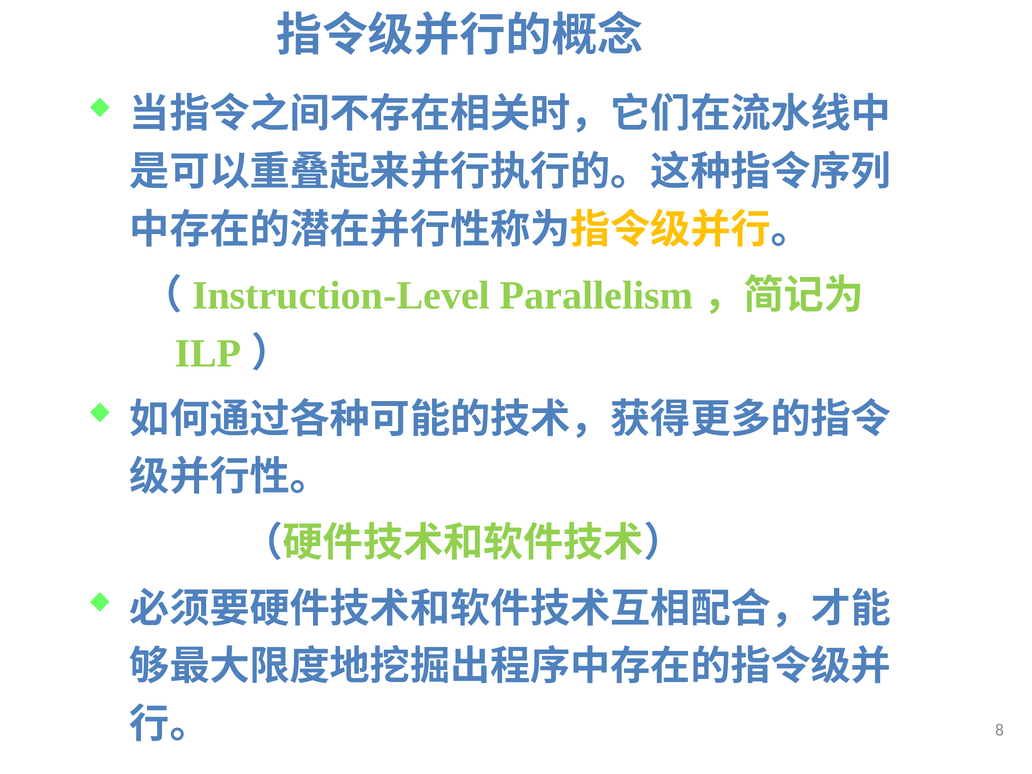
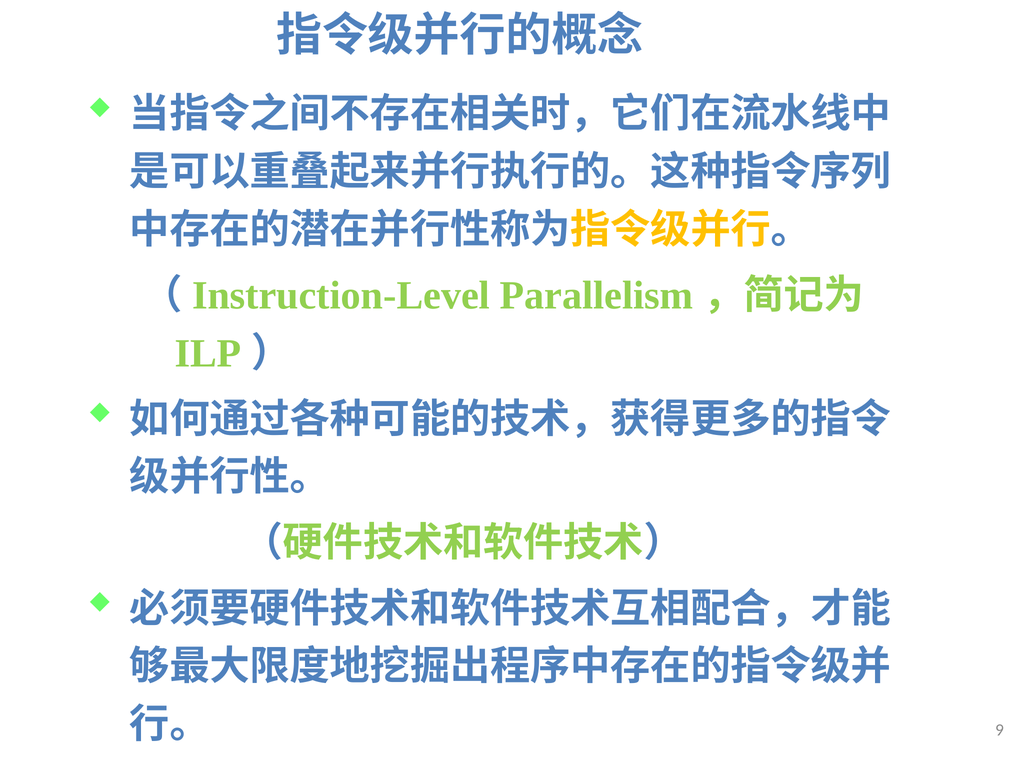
8: 8 -> 9 (999, 730)
